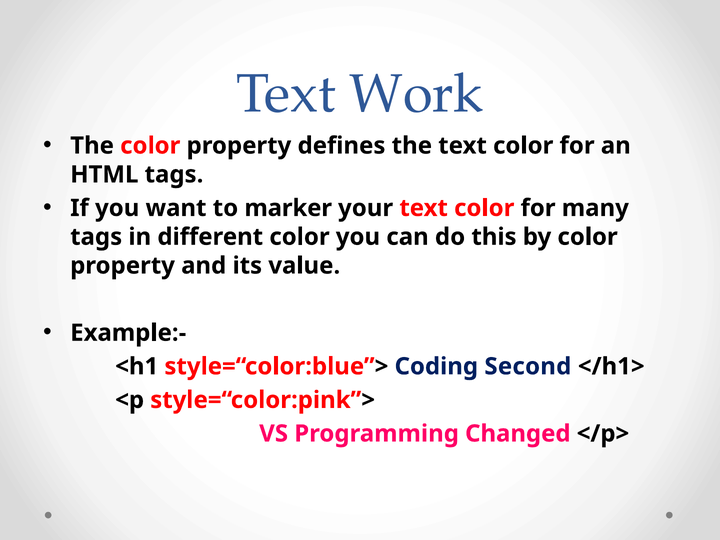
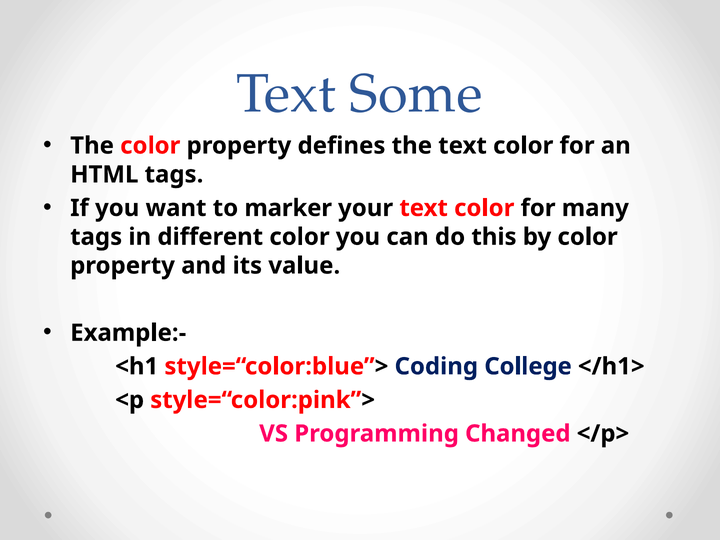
Work: Work -> Some (416, 94)
Second: Second -> College (528, 366)
